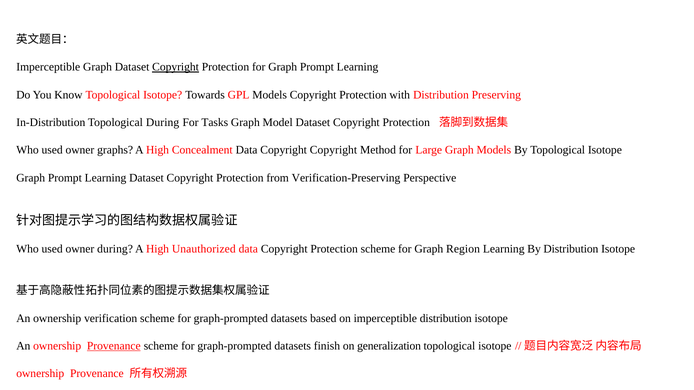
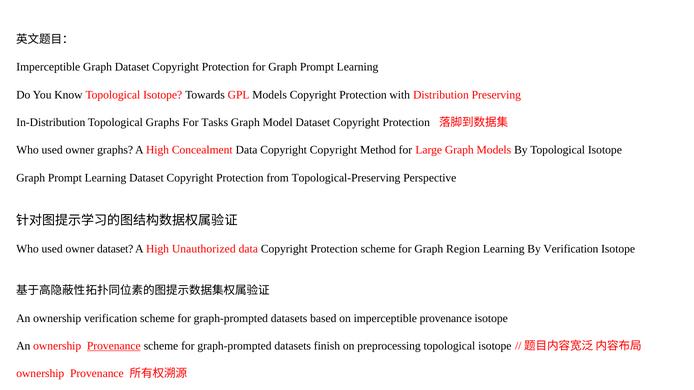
Copyright underline: present -> none (176, 67)
Topological During: During -> Graphs (163, 123)
Verification-Preserving: Verification-Preserving -> Topological-Preserving (346, 178)
owner during: during -> dataset (115, 249)
By Distribution: Distribution -> Verification (571, 249)
imperceptible distribution: distribution -> provenance (446, 319)
generalization: generalization -> preprocessing (389, 346)
